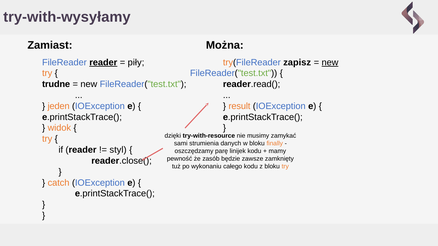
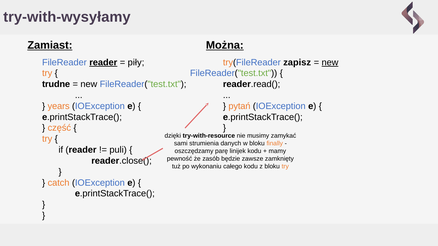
Zamiast underline: none -> present (50, 45)
Można underline: none -> present (225, 45)
jeden: jeden -> years (59, 106)
result: result -> pytań (239, 106)
widok: widok -> część (59, 128)
styl: styl -> puli (118, 150)
